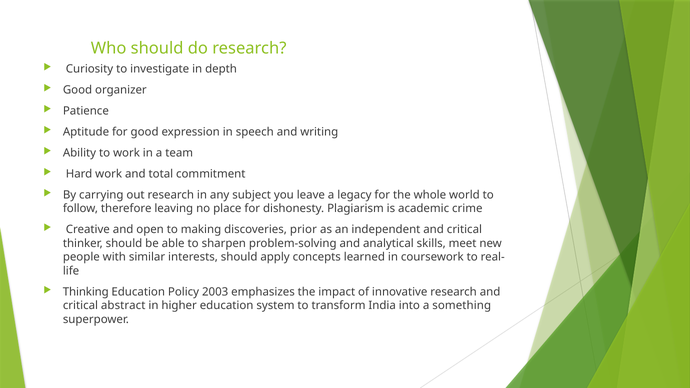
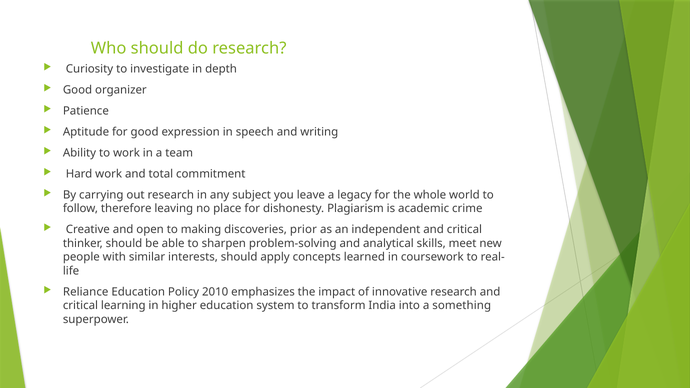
Thinking: Thinking -> Reliance (86, 292)
2003: 2003 -> 2010 (215, 292)
abstract: abstract -> learning (123, 306)
